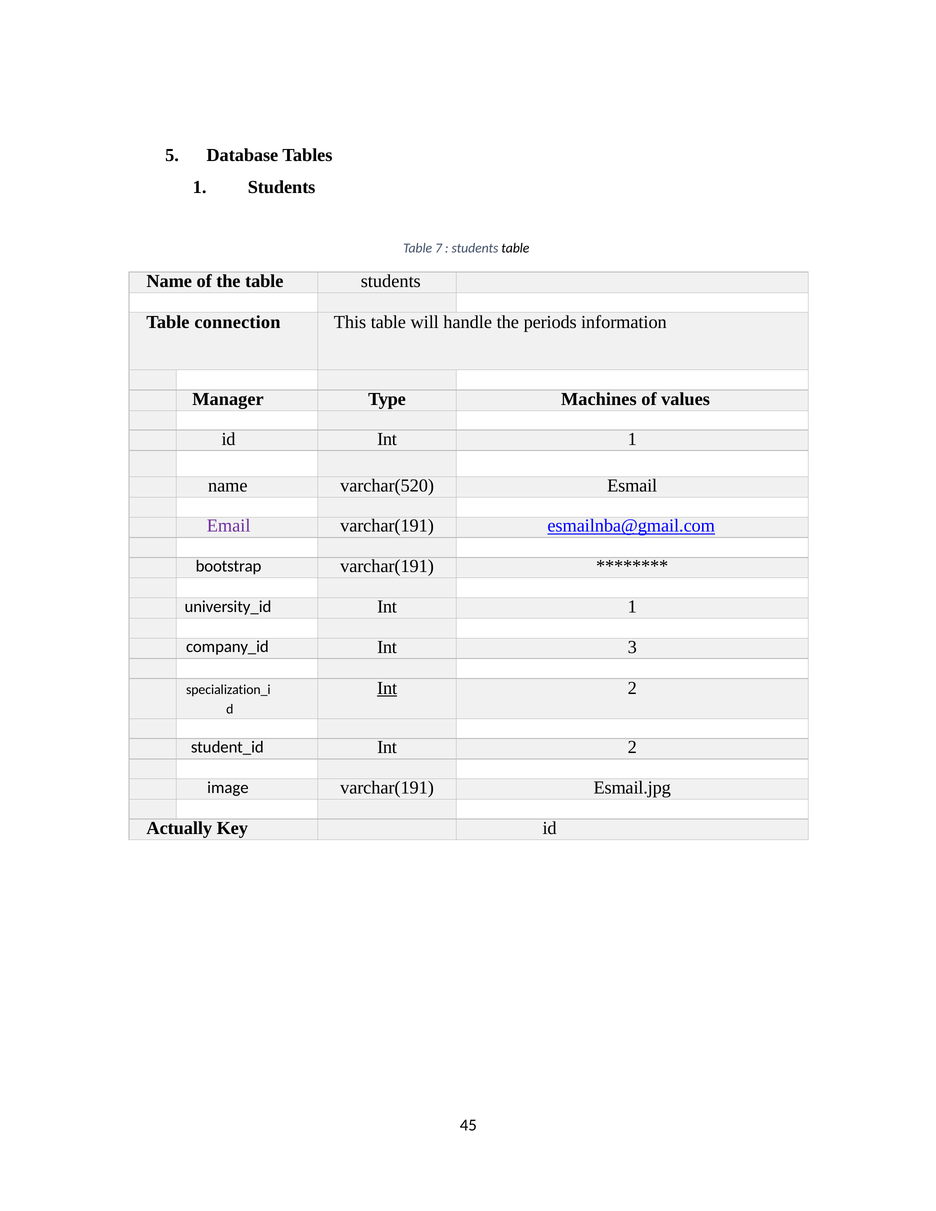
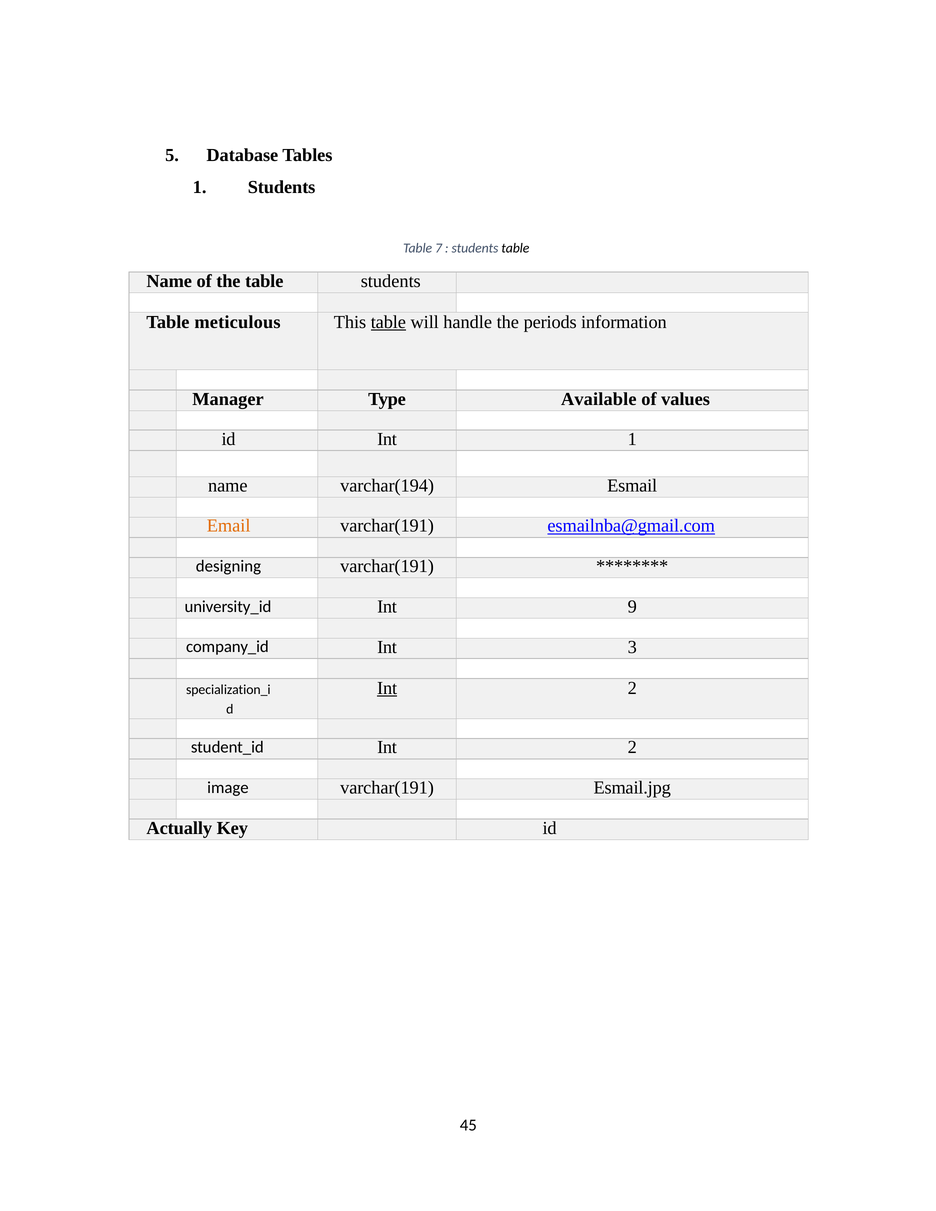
connection: connection -> meticulous (237, 322)
table underline: none -> present (388, 322)
Machines: Machines -> Available (599, 399)
varchar(520: varchar(520 -> varchar(194 (387, 486)
Email colour: purple -> orange (229, 526)
bootstrap: bootstrap -> designing (228, 566)
1: 1 -> 9 (632, 607)
